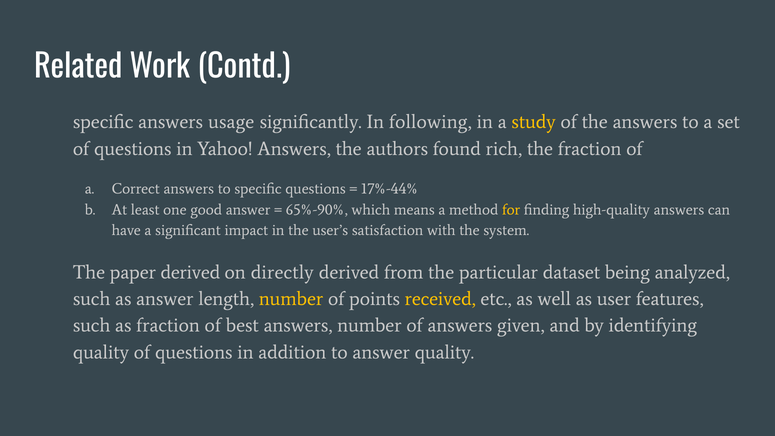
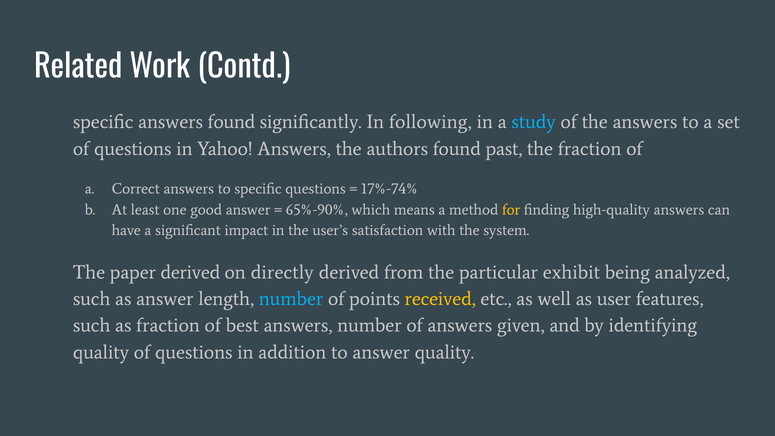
answers usage: usage -> found (231, 122)
study colour: yellow -> light blue (534, 122)
rich: rich -> past (504, 149)
17%-44%: 17%-44% -> 17%-74% (390, 189)
dataset: dataset -> exhibit (571, 272)
number colour: yellow -> light blue (291, 299)
